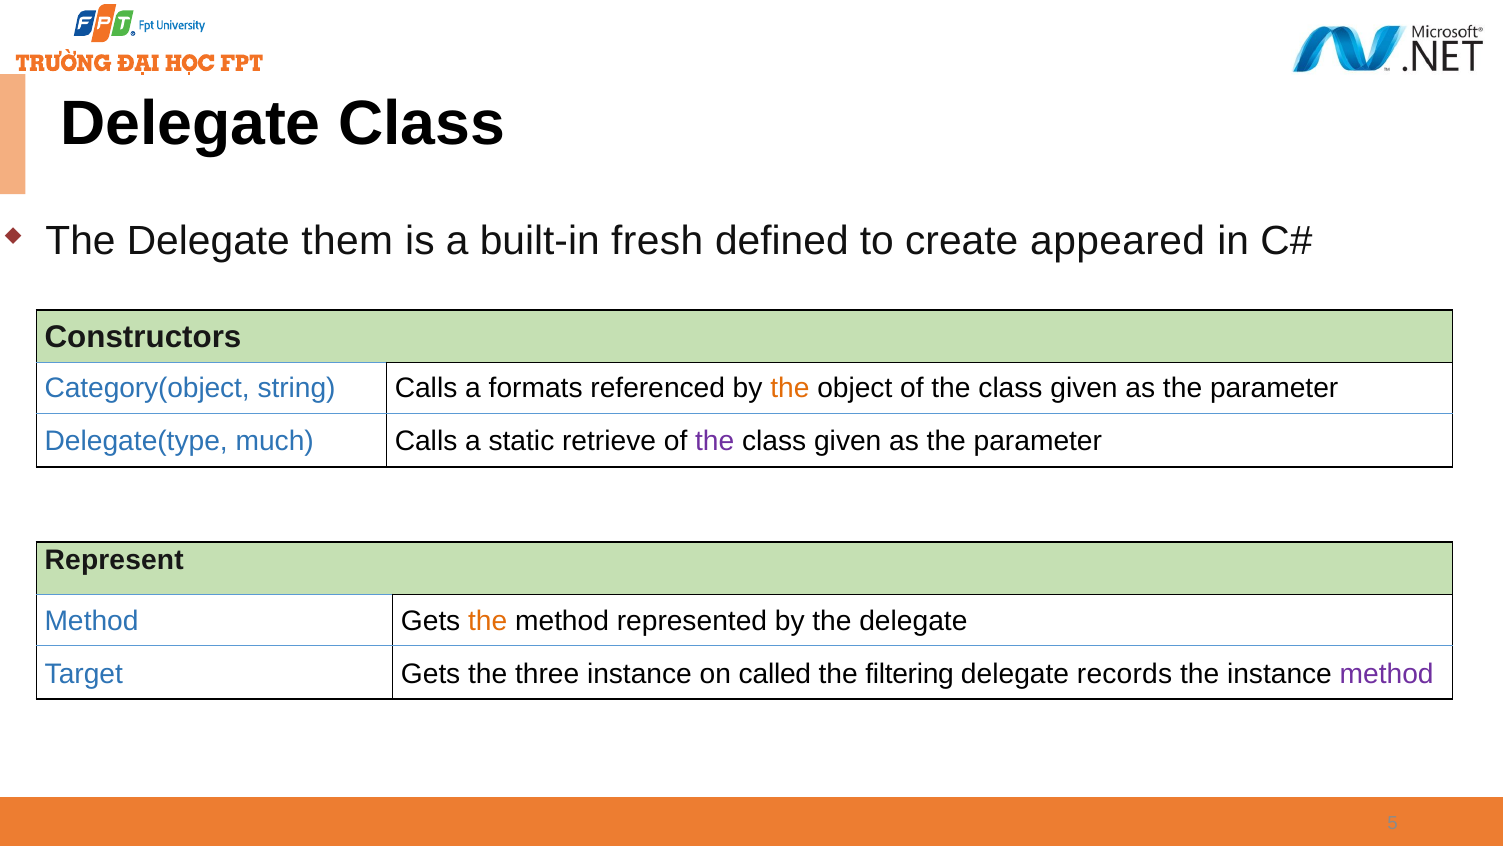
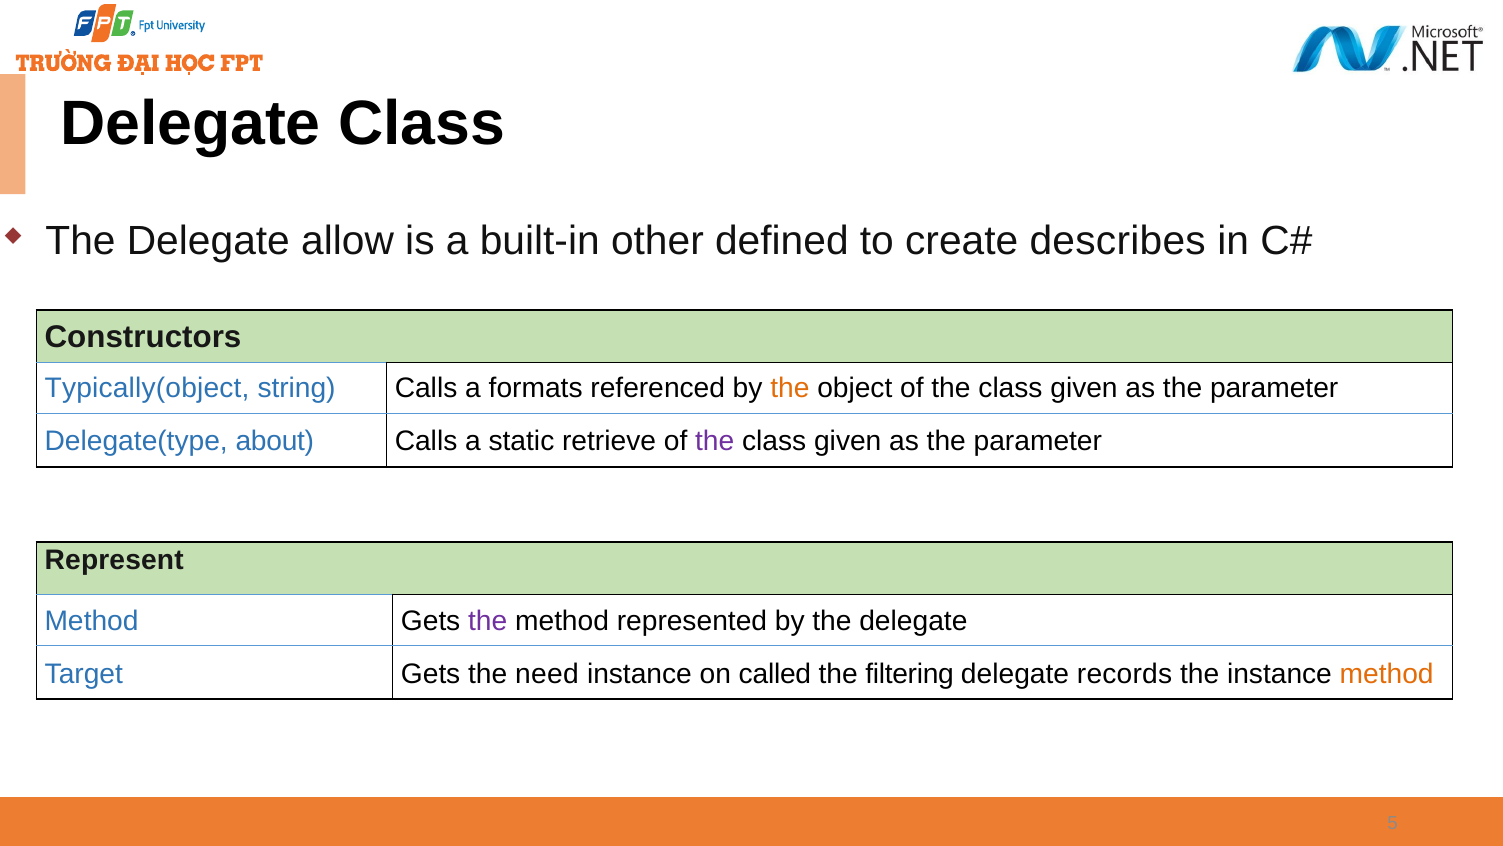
them: them -> allow (348, 241)
fresh: fresh -> other (657, 241)
appeared: appeared -> describes (1118, 241)
Category(object: Category(object -> Typically(object (147, 388)
much: much -> about (275, 440)
the colour: orange -> purple (488, 621)
three: three -> need (547, 673)
method colour: purple -> orange (1387, 673)
